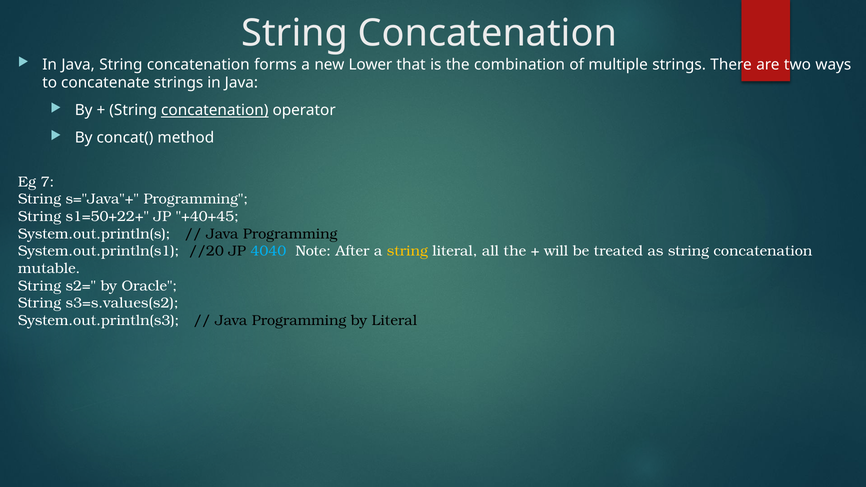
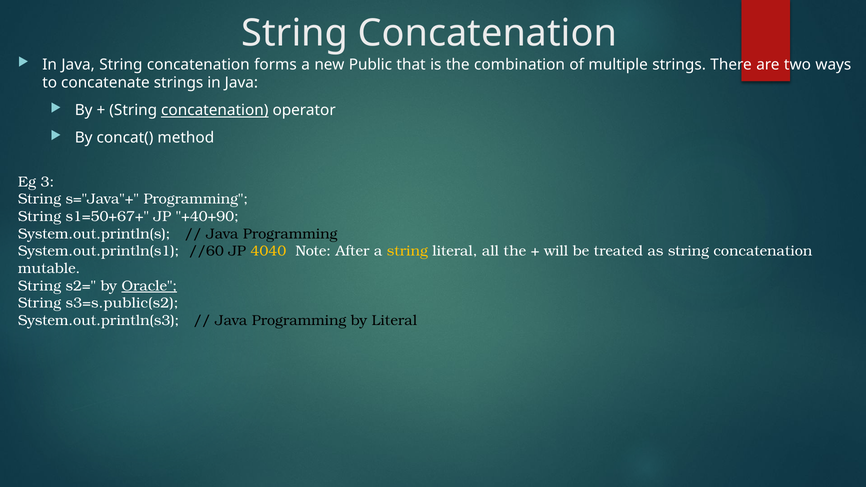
Lower: Lower -> Public (370, 65)
7: 7 -> 3 (47, 182)
s1=50+22+: s1=50+22+ -> s1=50+67+ (107, 217)
+40+45: +40+45 -> +40+90 (207, 217)
//20: //20 -> //60 (206, 251)
4040 colour: light blue -> yellow (268, 251)
Oracle underline: none -> present (149, 286)
s3=s.values(s2: s3=s.values(s2 -> s3=s.public(s2 (122, 303)
